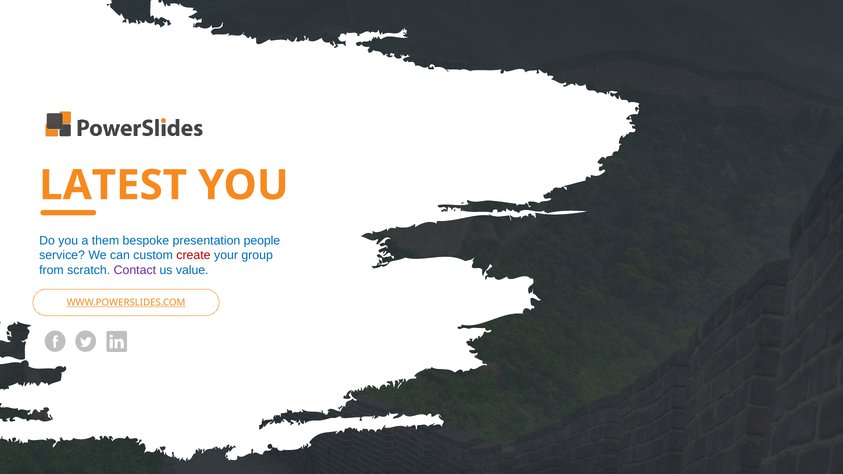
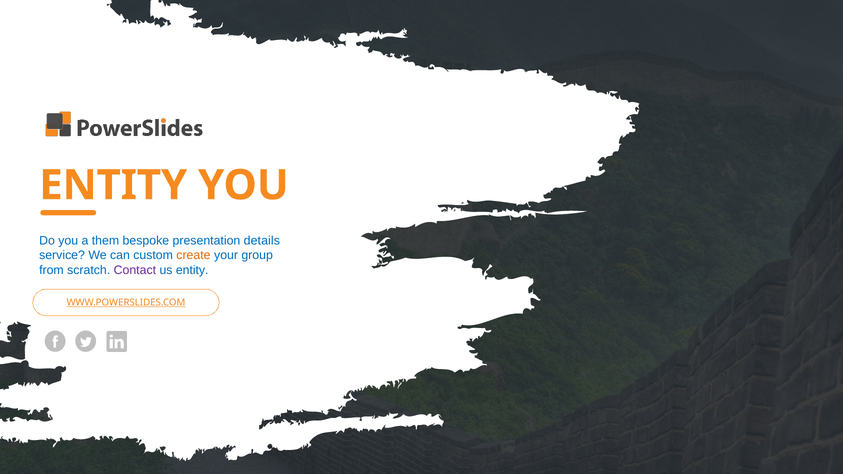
LATEST: LATEST -> ENTITY (113, 185)
people: people -> details (262, 241)
create colour: red -> orange (193, 255)
us value: value -> entity (192, 270)
